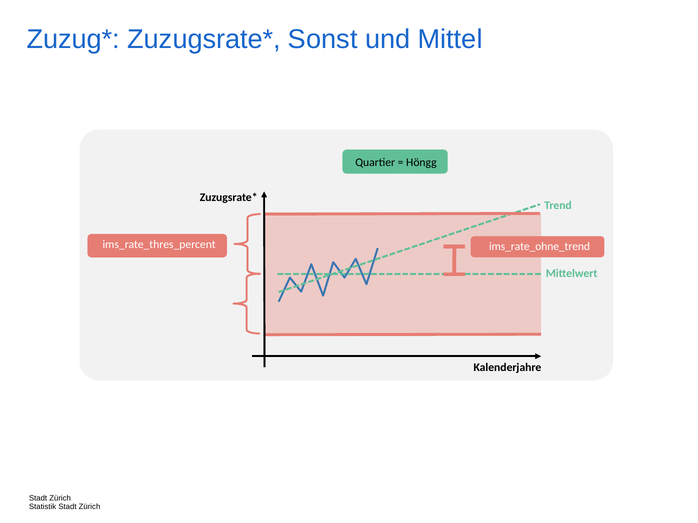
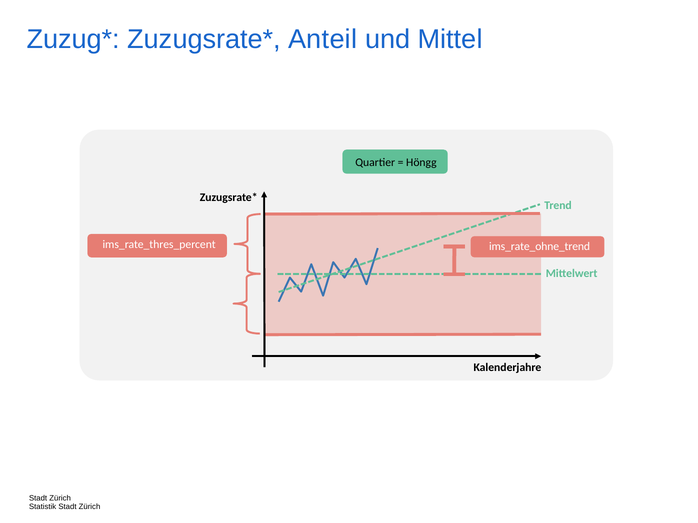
Sonst: Sonst -> Anteil (323, 39)
